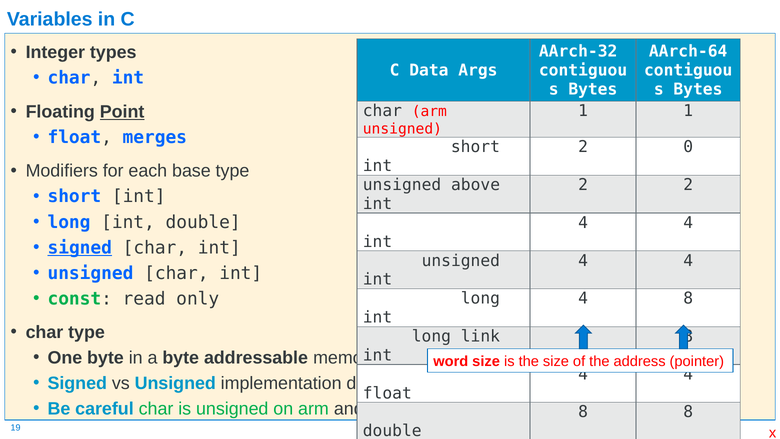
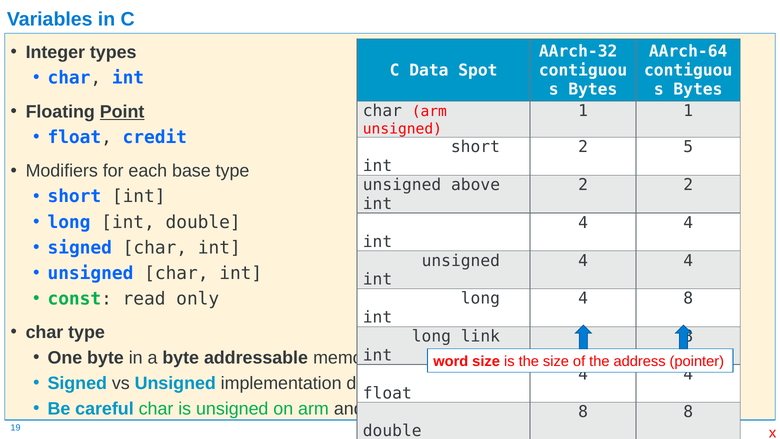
Args: Args -> Spot (478, 70)
merges: merges -> credit (155, 137)
0: 0 -> 5 (688, 147)
signed underline: present -> none (80, 247)
